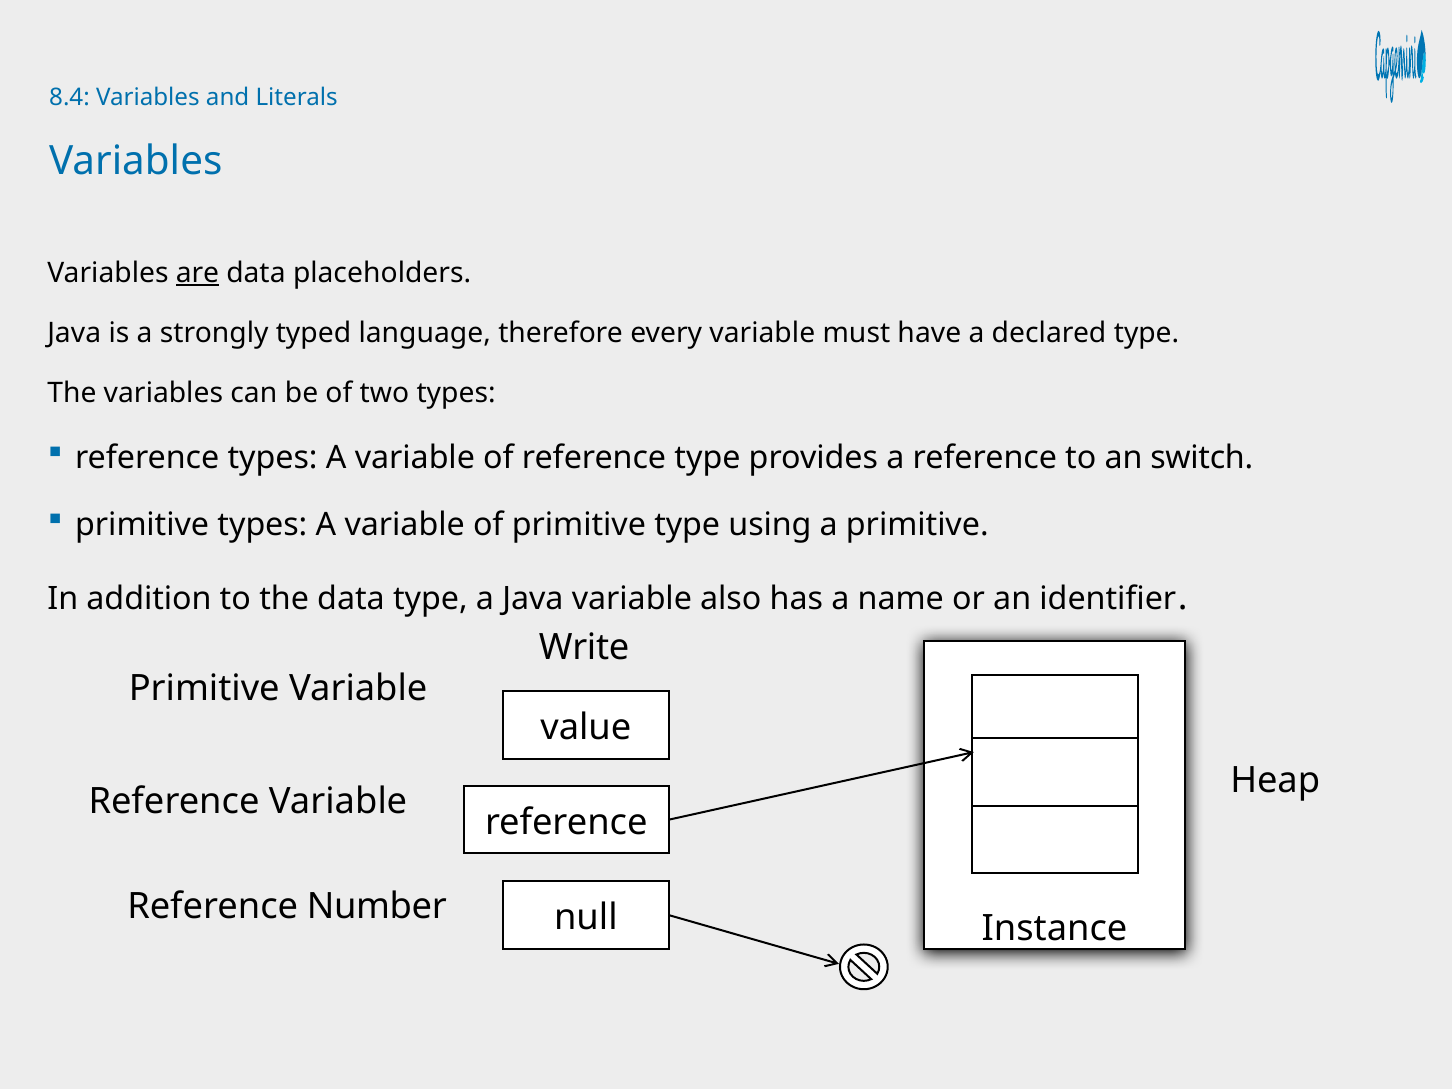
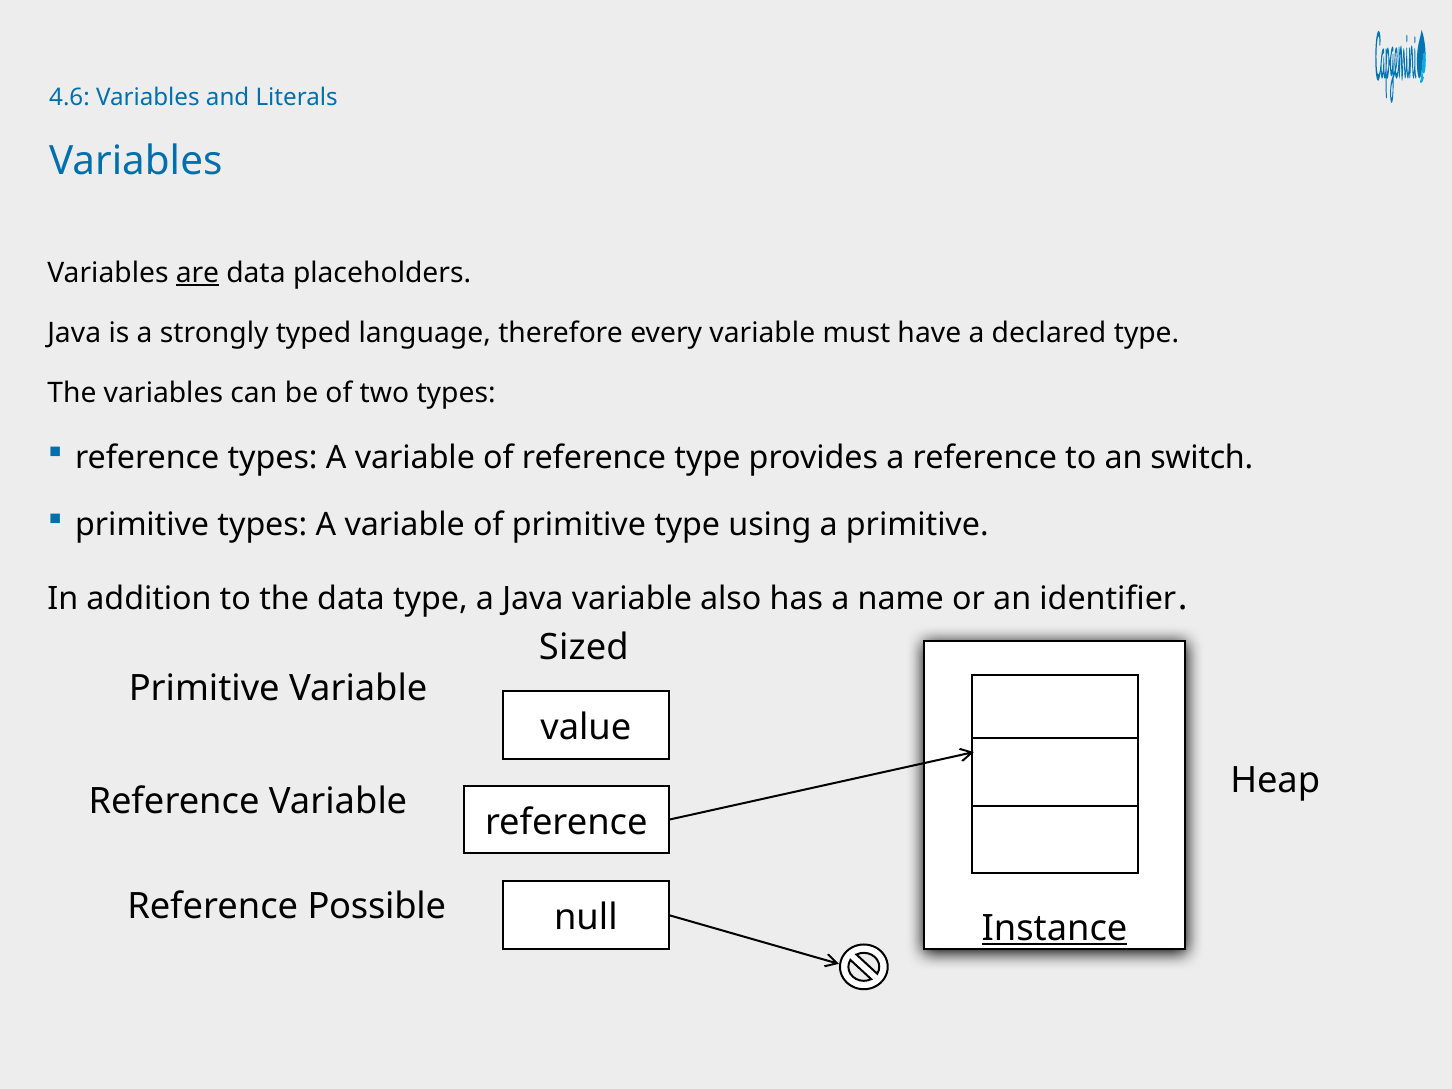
8.4: 8.4 -> 4.6 (70, 97)
Write: Write -> Sized (584, 647)
Number: Number -> Possible (377, 907)
Instance underline: none -> present (1055, 928)
